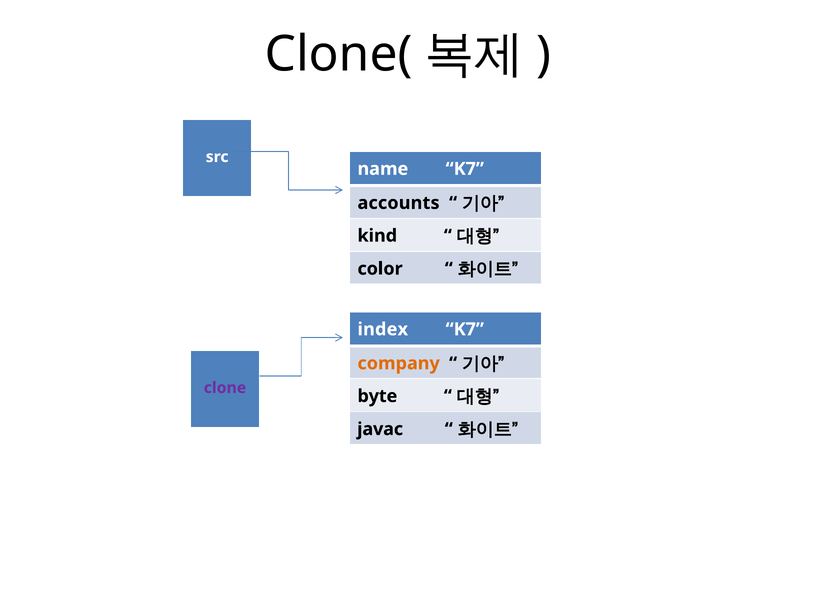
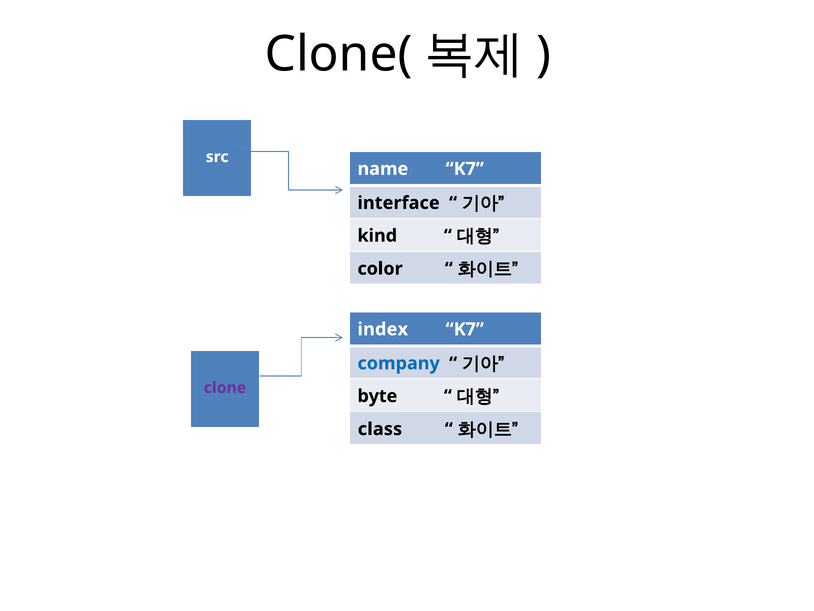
accounts: accounts -> interface (399, 203)
company colour: orange -> blue (399, 363)
javac: javac -> class (380, 429)
